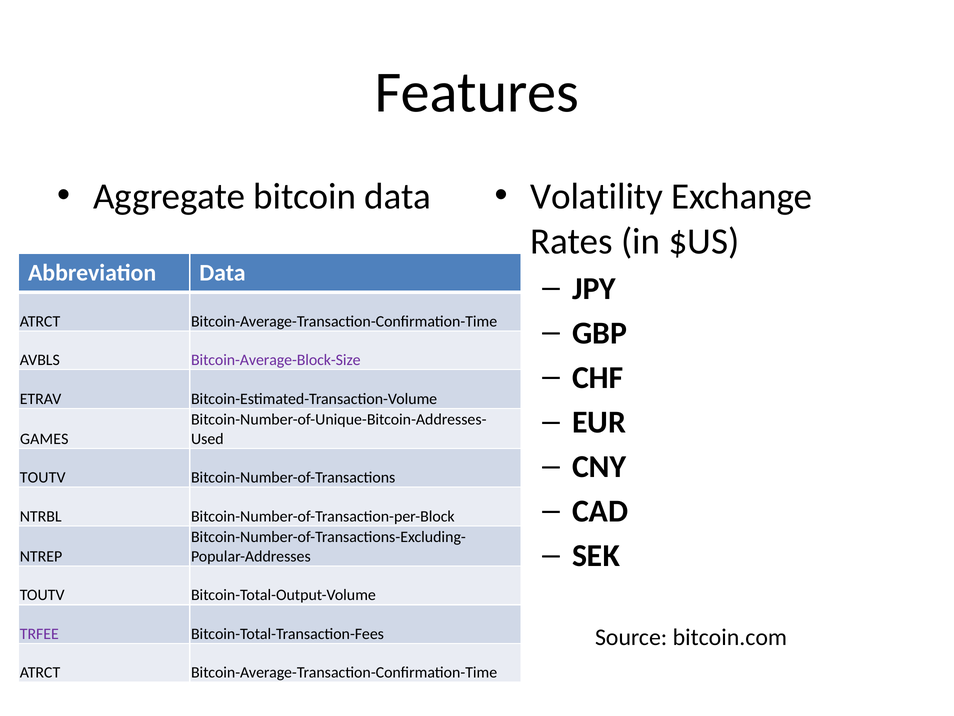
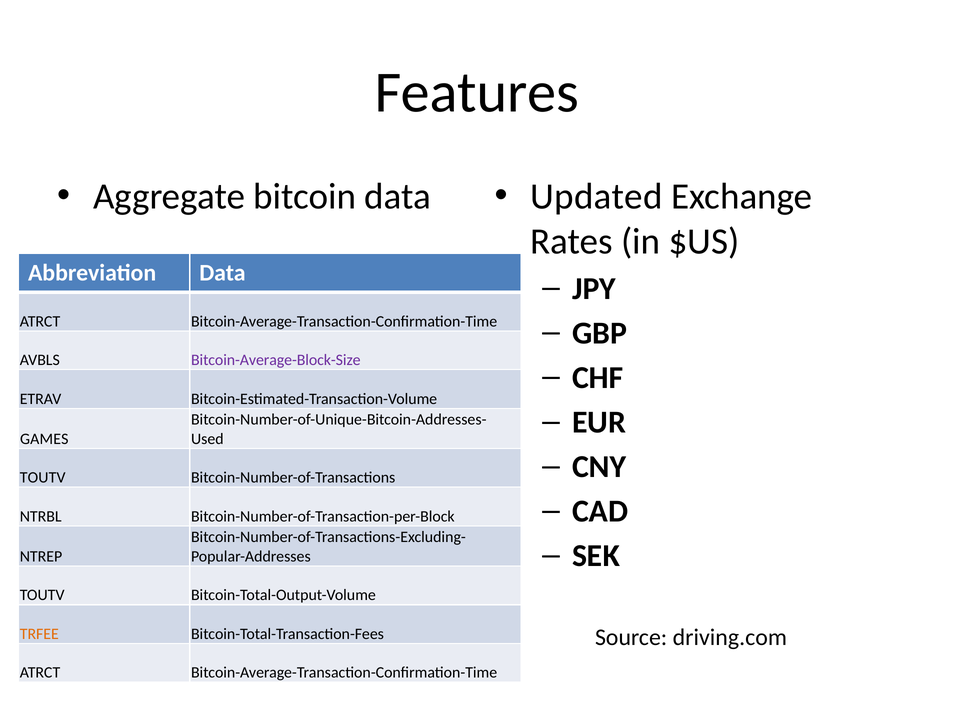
Volatility: Volatility -> Updated (596, 197)
TRFEE colour: purple -> orange (39, 633)
bitcoin.com: bitcoin.com -> driving.com (730, 637)
